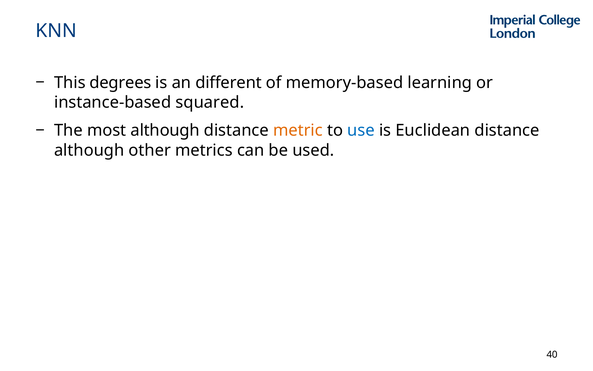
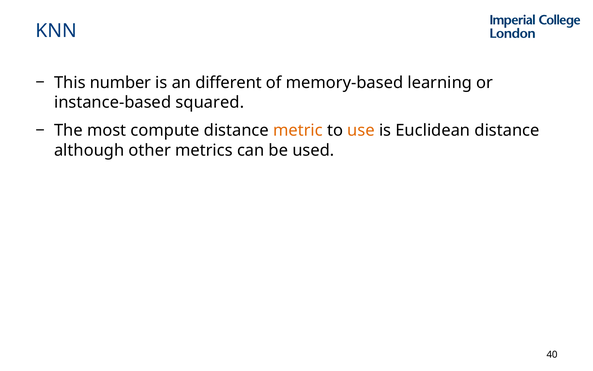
degrees: degrees -> number (120, 83)
most although: although -> compute (165, 130)
use colour: blue -> orange (361, 130)
